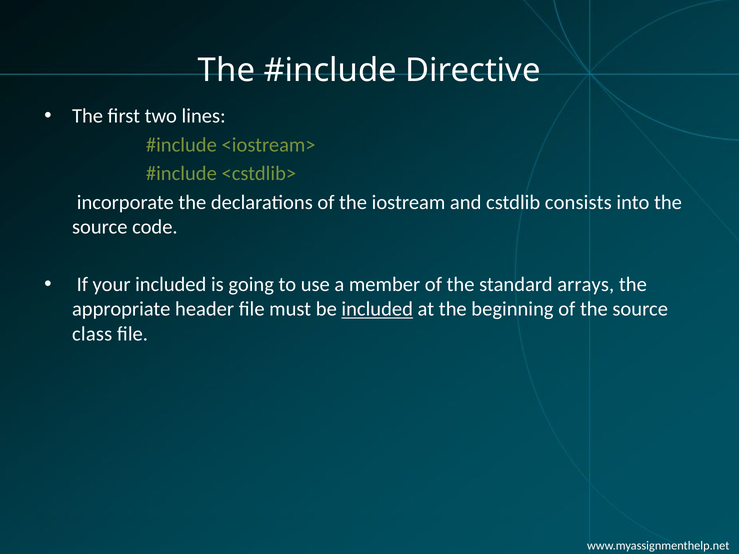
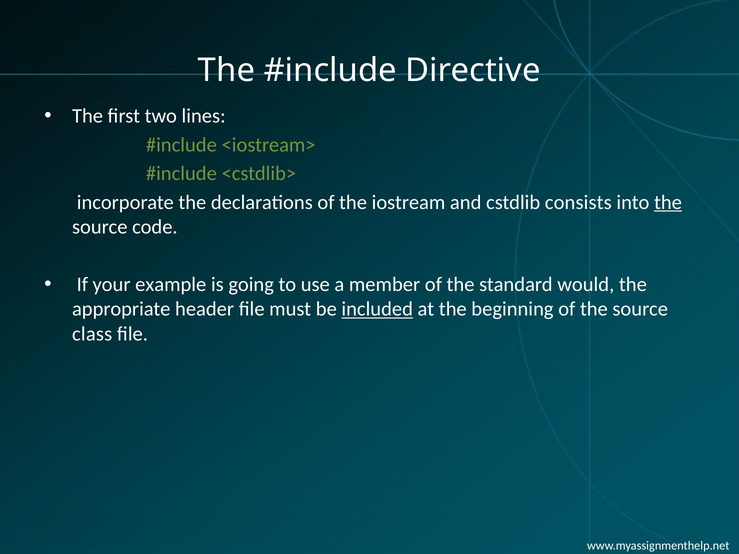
the underline: none -> present (668, 202)
your included: included -> example (171, 285)
arrays: arrays -> would (586, 285)
